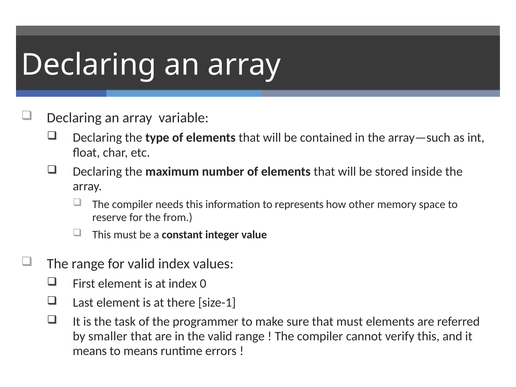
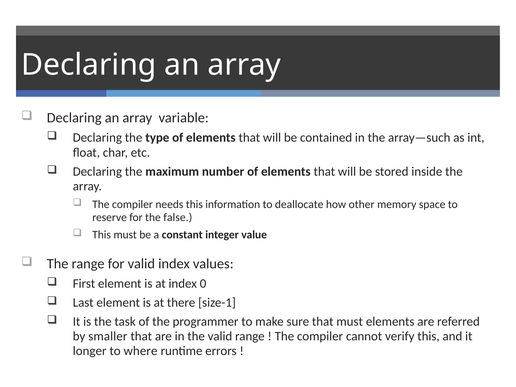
represents: represents -> deallocate (299, 204)
from: from -> false (178, 217)
means: means -> longer (90, 351)
to means: means -> where (141, 351)
